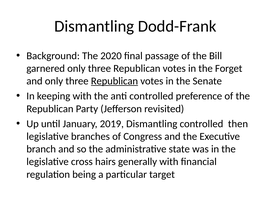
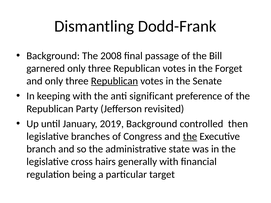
2020: 2020 -> 2008 (111, 56)
anti controlled: controlled -> significant (151, 96)
2019 Dismantling: Dismantling -> Background (152, 124)
the underline: none -> present (190, 137)
